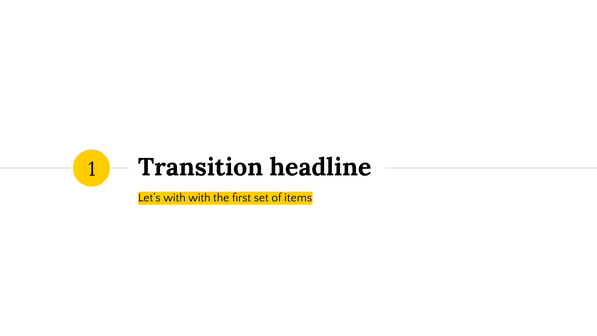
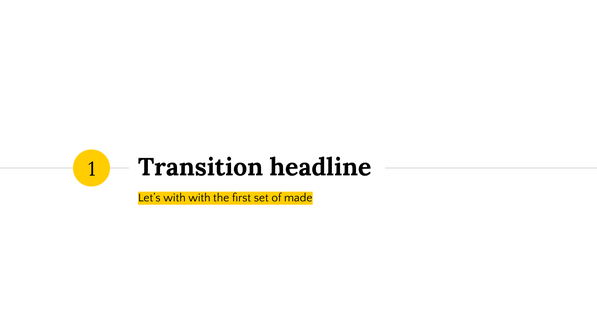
items: items -> made (298, 198)
